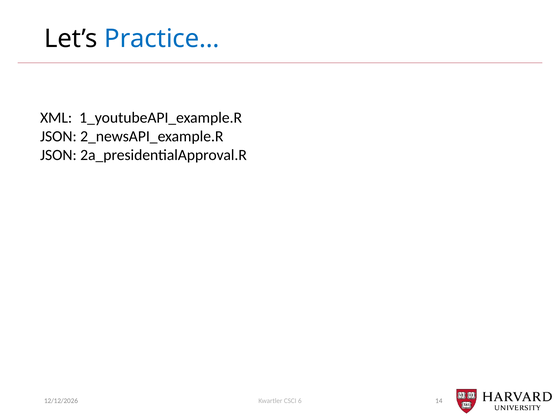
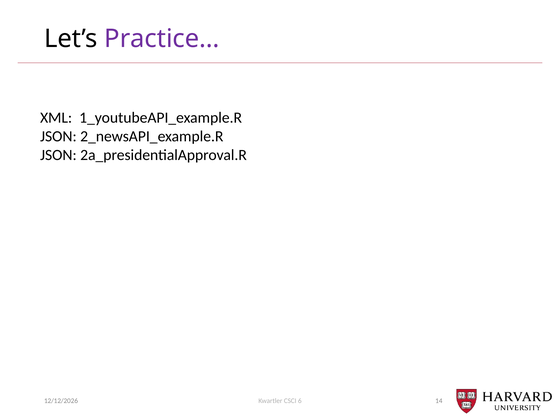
Practice… colour: blue -> purple (162, 39)
